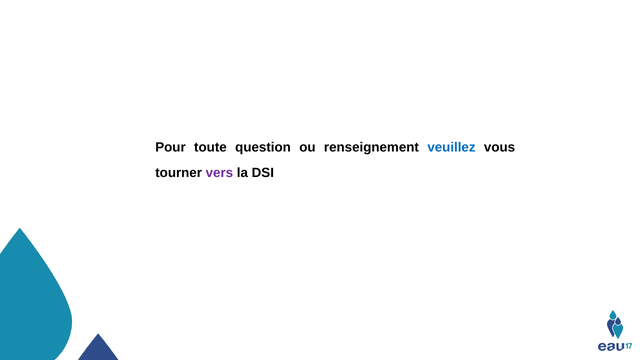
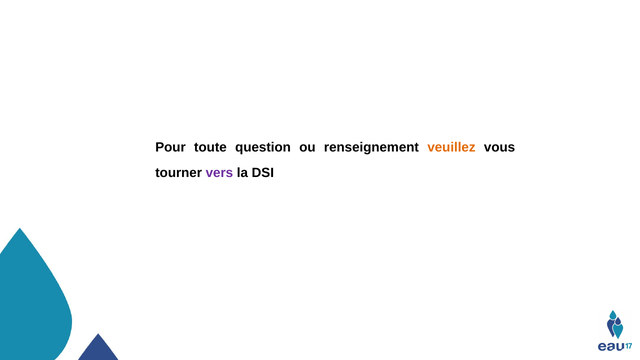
veuillez colour: blue -> orange (451, 147)
